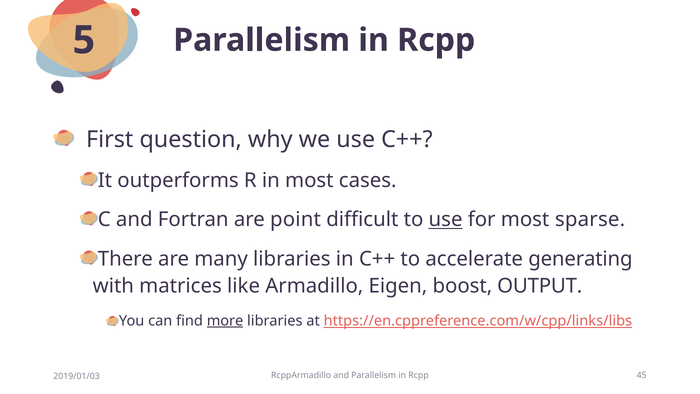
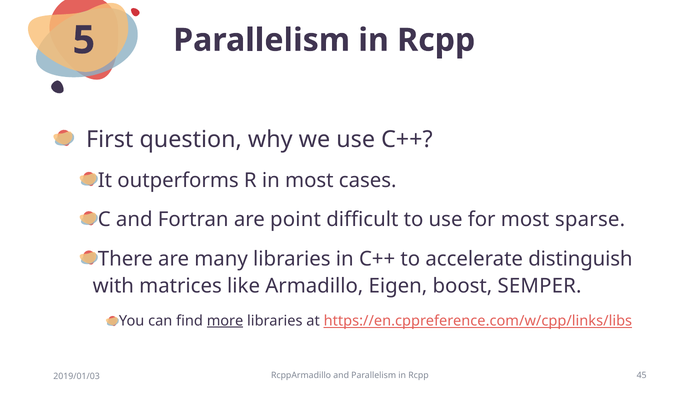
use underline: present -> none (446, 220)
generating: generating -> distinguish (580, 259)
OUTPUT: OUTPUT -> SEMPER (540, 286)
